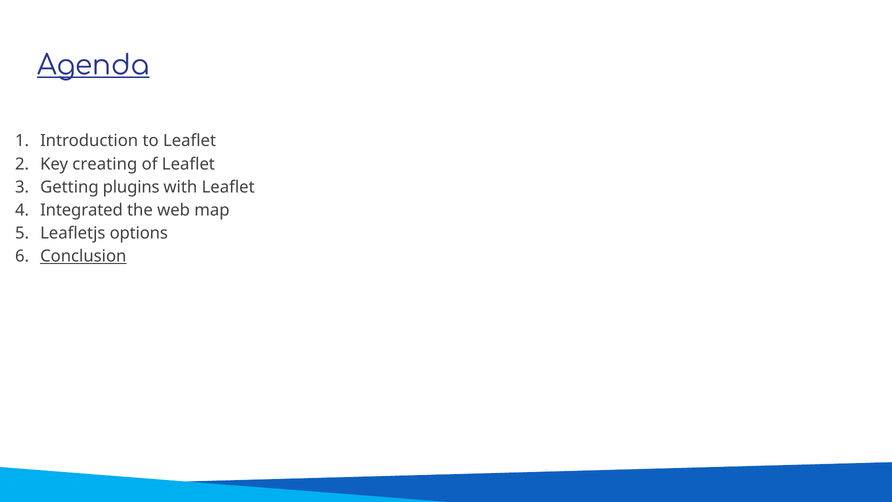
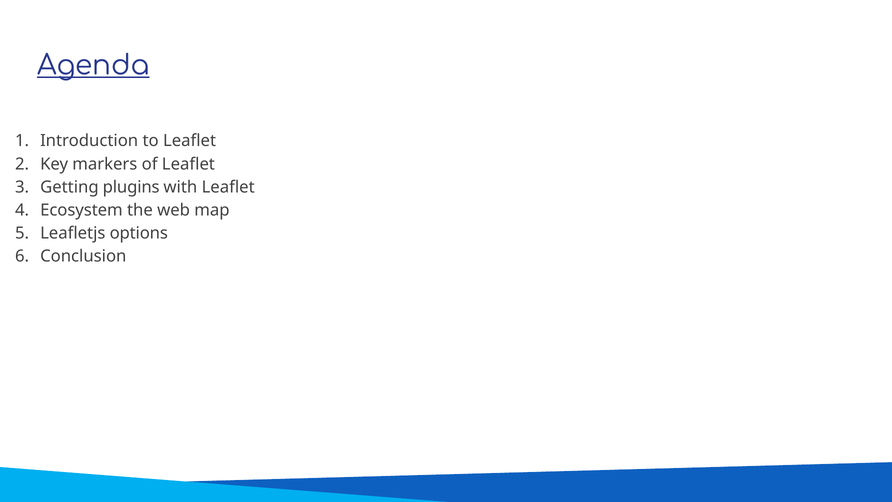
creating: creating -> markers (105, 164)
Integrated: Integrated -> Ecosystem (81, 210)
Conclusion underline: present -> none (83, 256)
